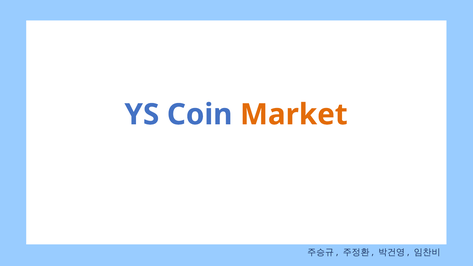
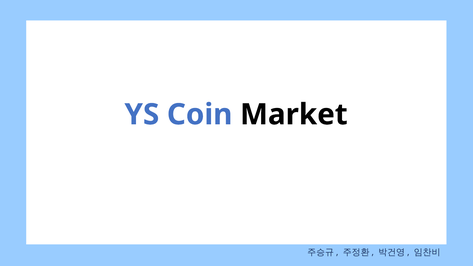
Market colour: orange -> black (294, 115)
